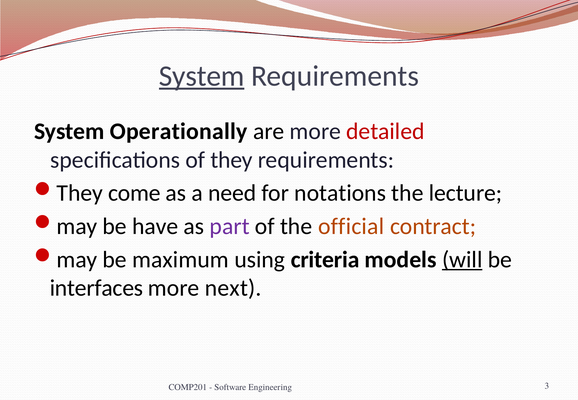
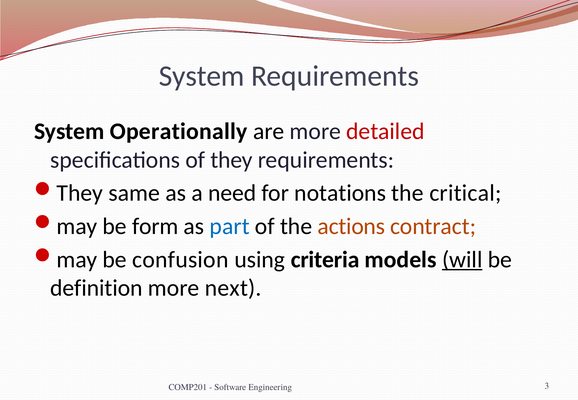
System underline: present -> none (202, 76)
come: come -> same (134, 193)
lecture: lecture -> critical (465, 193)
have: have -> form (155, 226)
part colour: purple -> blue (230, 226)
official: official -> actions (351, 226)
maximum: maximum -> confusion (180, 260)
interfaces: interfaces -> definition (96, 288)
